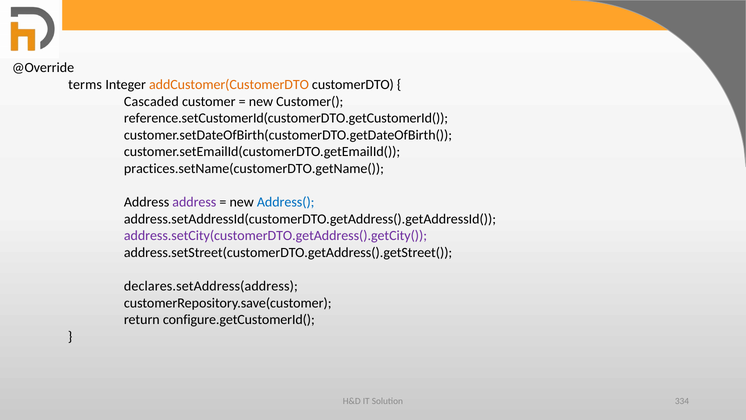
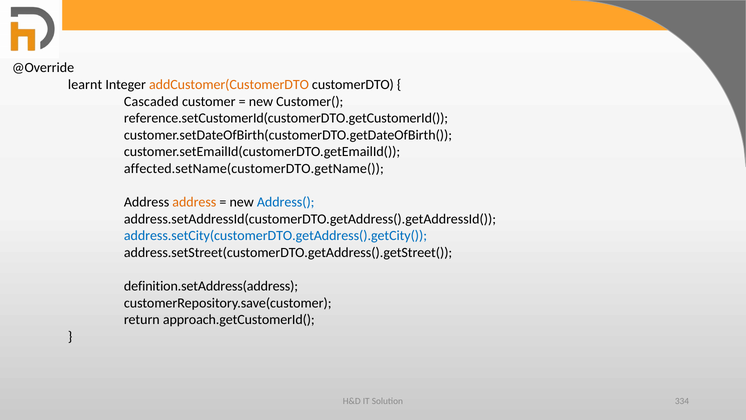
terms: terms -> learnt (85, 85)
practices.setName(customerDTO.getName(: practices.setName(customerDTO.getName( -> affected.setName(customerDTO.getName( (254, 168)
address colour: purple -> orange (194, 202)
address.setCity(customerDTO.getAddress().getCity( colour: purple -> blue (275, 236)
declares.setAddress(address: declares.setAddress(address -> definition.setAddress(address (211, 286)
configure.getCustomerId(: configure.getCustomerId( -> approach.getCustomerId( (239, 319)
